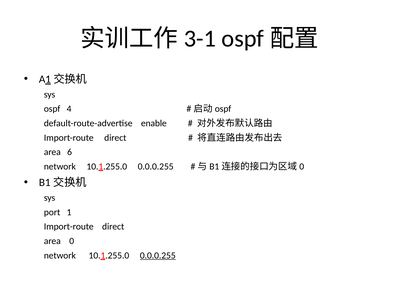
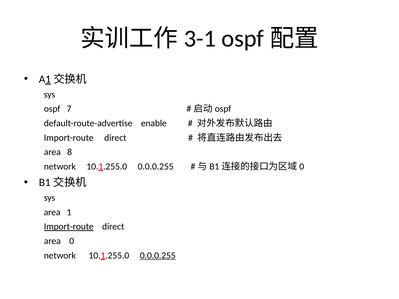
4: 4 -> 7 (69, 109)
6: 6 -> 8 (70, 152)
port: port -> area (52, 212)
Import-route underline: none -> present (69, 227)
